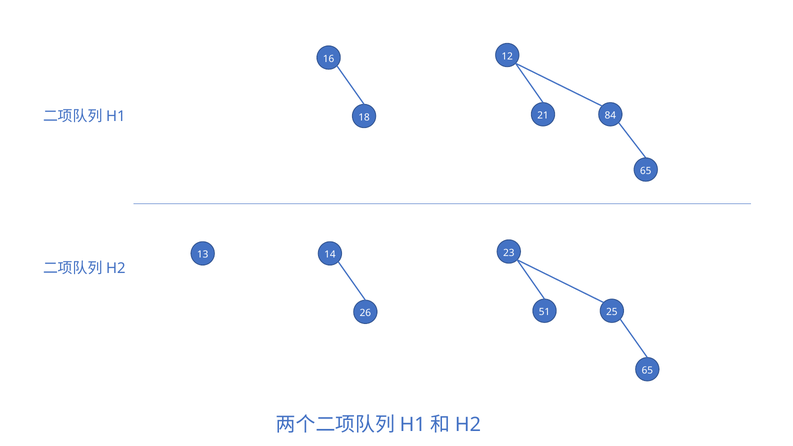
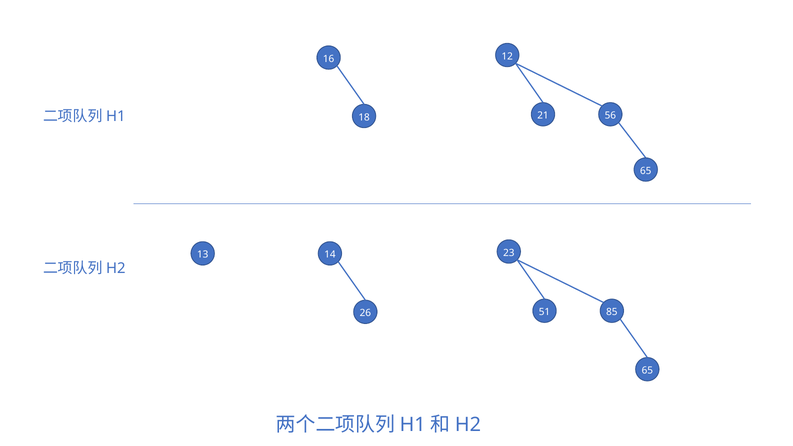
84: 84 -> 56 (610, 116)
25: 25 -> 85 (612, 312)
